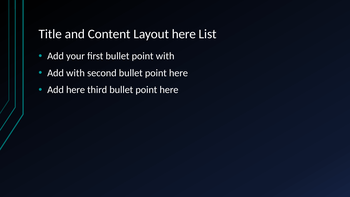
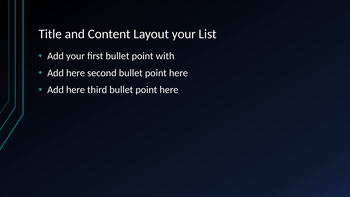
Layout here: here -> your (184, 34)
with: with -> here (76, 73)
